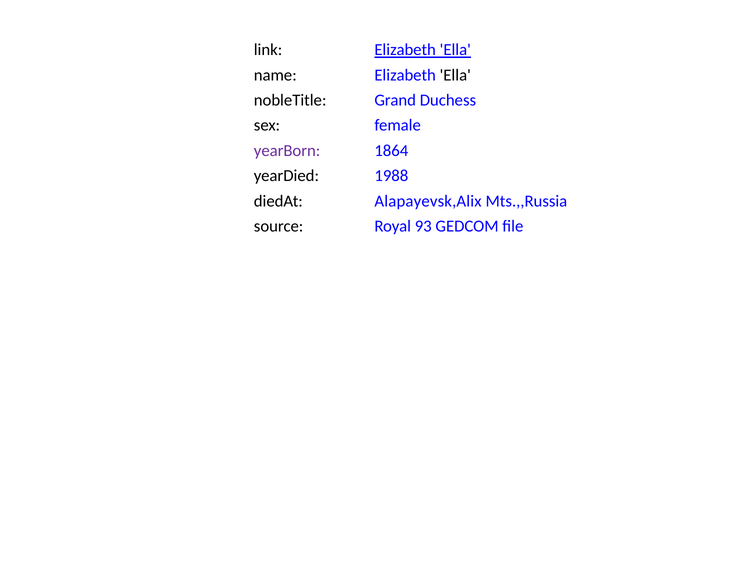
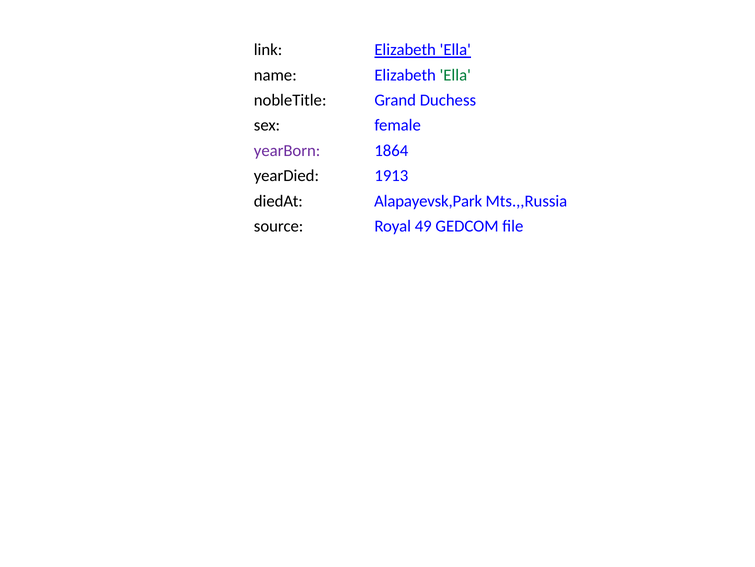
Ella colour: black -> green (455, 75)
1988: 1988 -> 1913 (391, 176)
Alapayevsk,Alix: Alapayevsk,Alix -> Alapayevsk,Park (428, 201)
93: 93 -> 49 (423, 226)
